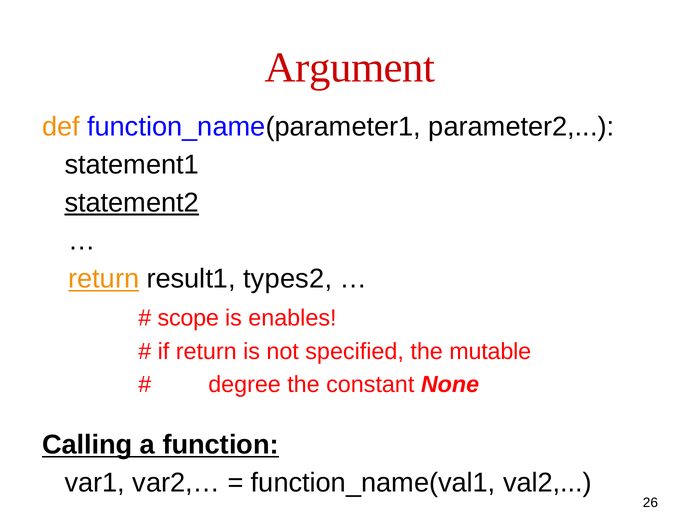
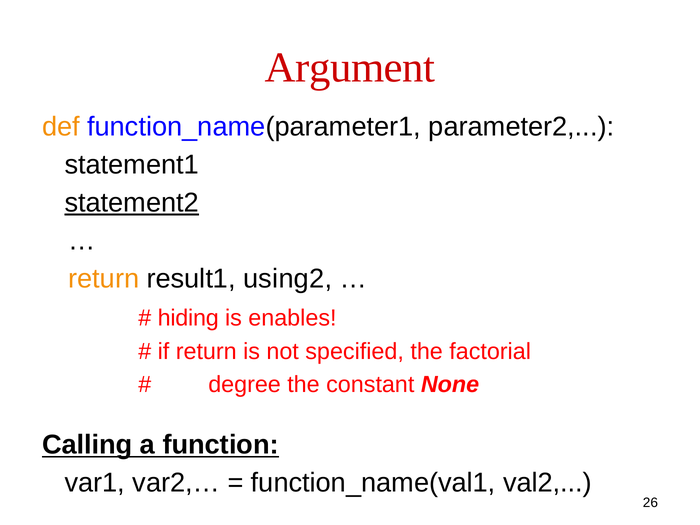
return underline: present -> none (104, 279)
types2: types2 -> using2 (288, 279)
scope: scope -> hiding (188, 318)
mutable: mutable -> factorial (490, 352)
